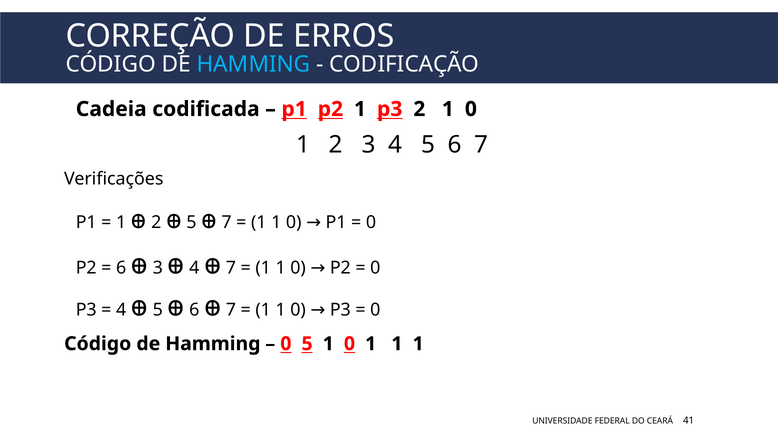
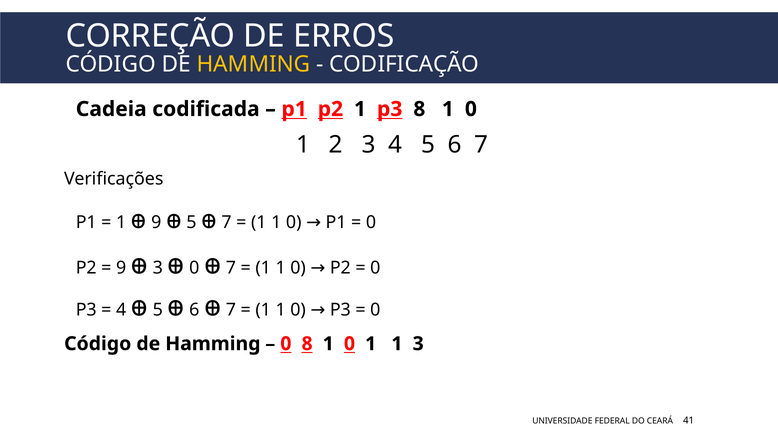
HAMMING colour: light blue -> yellow (254, 64)
p3 2: 2 -> 8 (419, 109)
ꚛ 2: 2 -> 9 (156, 223)
6: 6 -> 9 (121, 268)
ꚛ 4: 4 -> 0 (194, 268)
0 5: 5 -> 8 (307, 344)
1 1 1: 1 -> 3 (418, 344)
